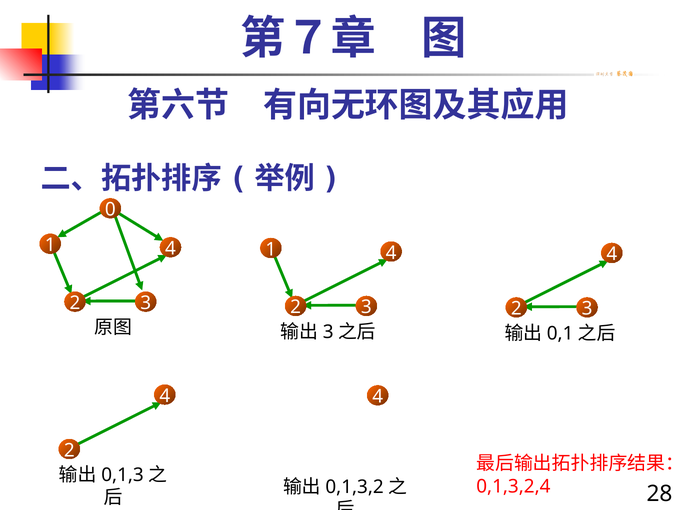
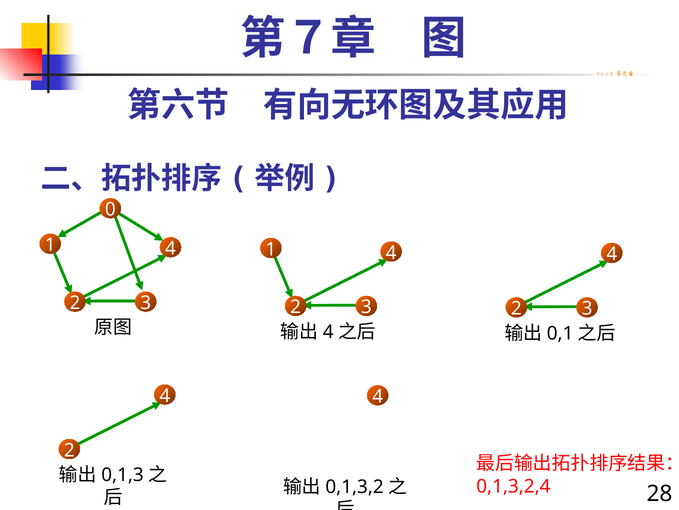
3: 3 -> 4 (328, 331)
